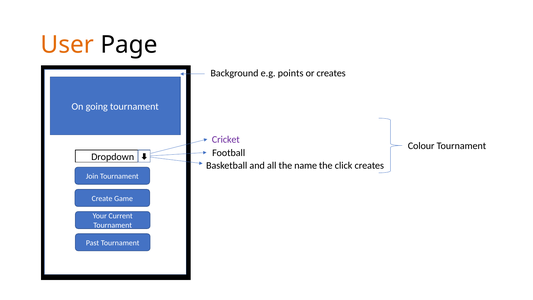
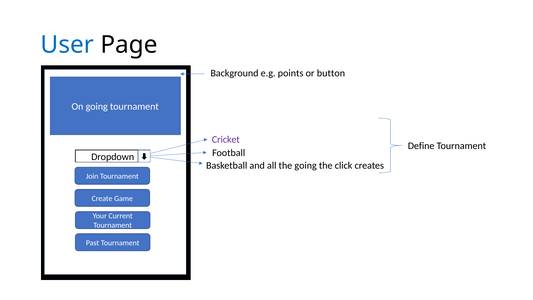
User colour: orange -> blue (67, 45)
or creates: creates -> button (331, 73)
Colour: Colour -> Define (421, 146)
the name: name -> going (306, 165)
